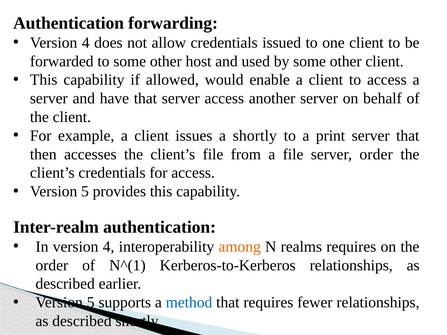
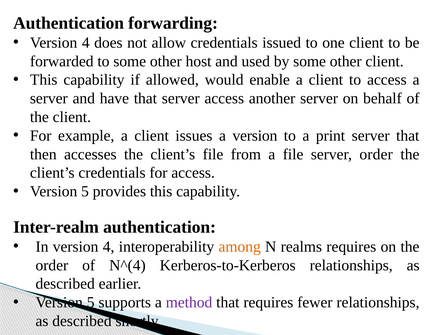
a shortly: shortly -> version (255, 136)
N^(1: N^(1 -> N^(4 (127, 265)
method colour: blue -> purple (189, 303)
